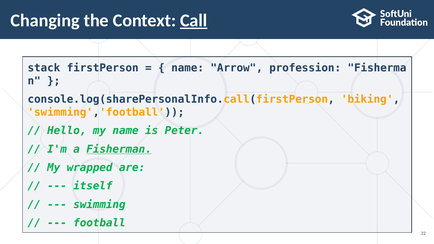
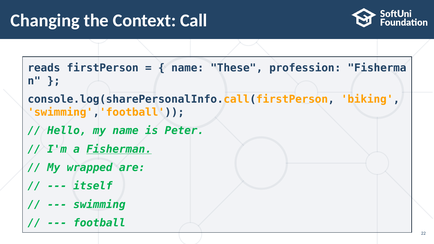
Call underline: present -> none (194, 21)
stack: stack -> reads (44, 68)
Arrow: Arrow -> These (237, 68)
